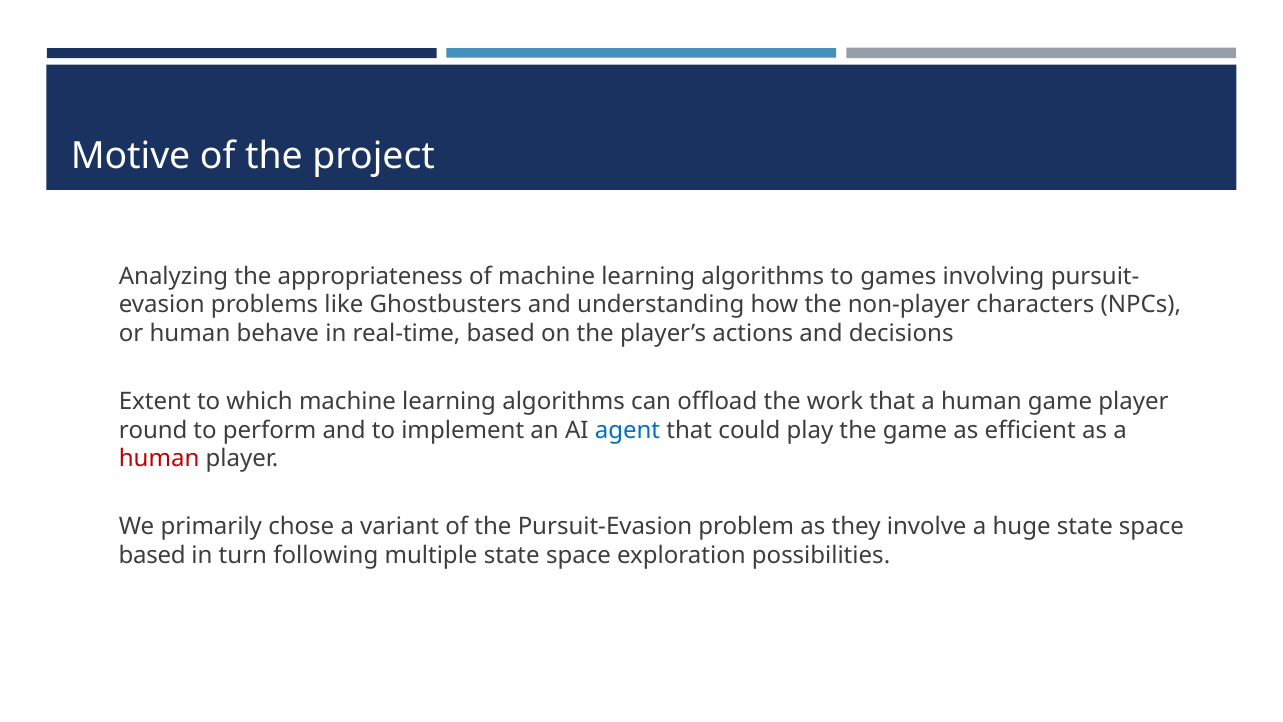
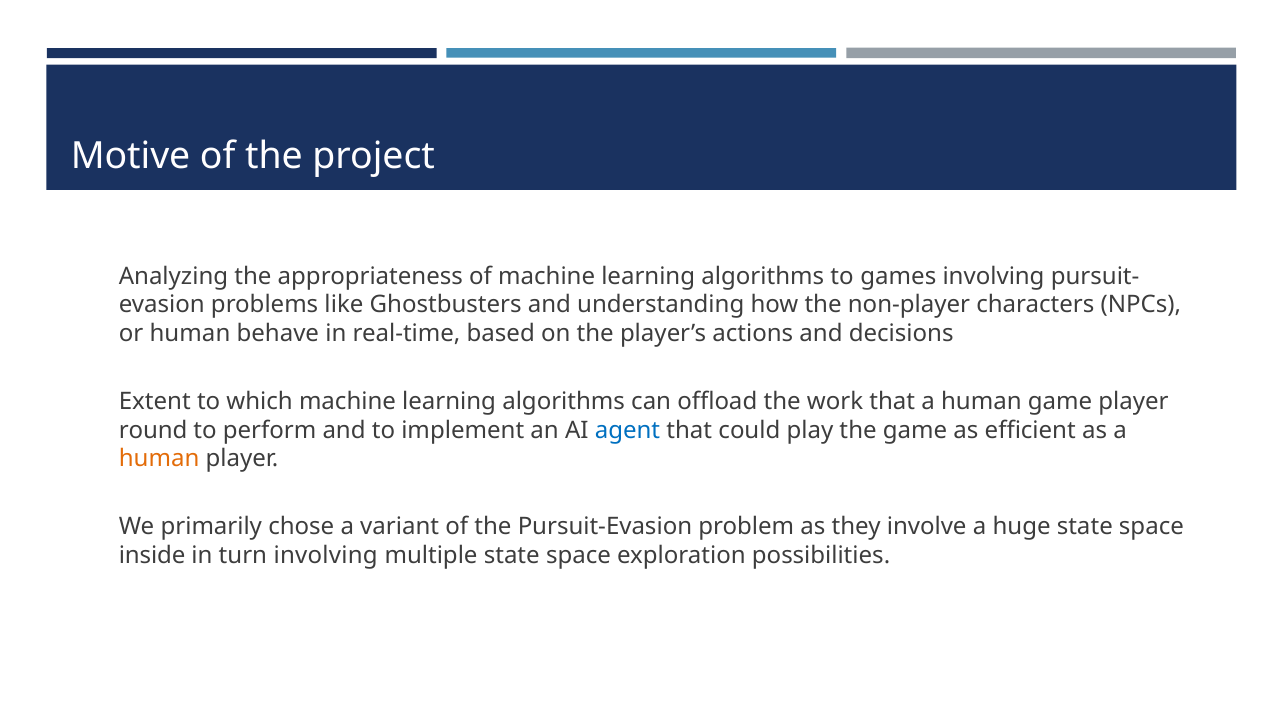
human colour: red -> orange (159, 459)
based: based -> inside (152, 555)
turn following: following -> involving (326, 555)
